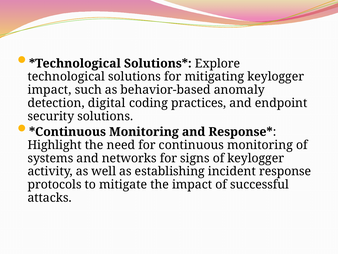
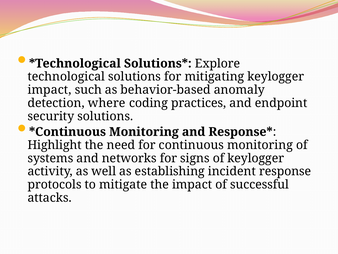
digital: digital -> where (107, 103)
